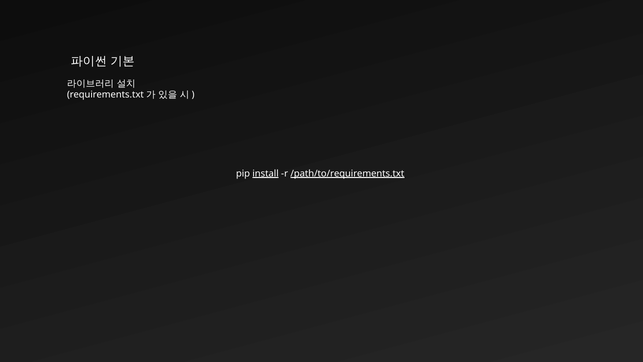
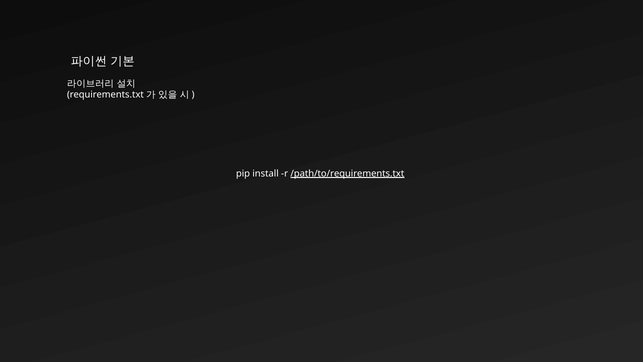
install underline: present -> none (266, 173)
